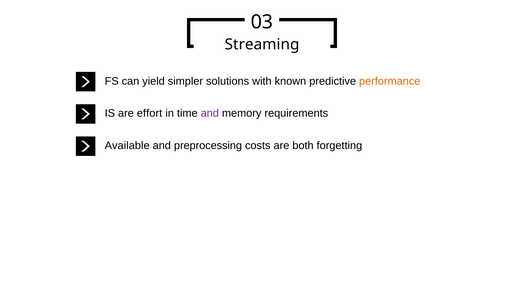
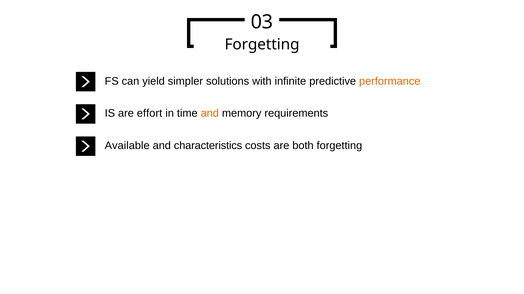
Streaming: Streaming -> Forgetting (262, 45)
known: known -> infinite (290, 81)
and colour: purple -> orange (210, 114)
preprocessing: preprocessing -> characteristics (208, 146)
